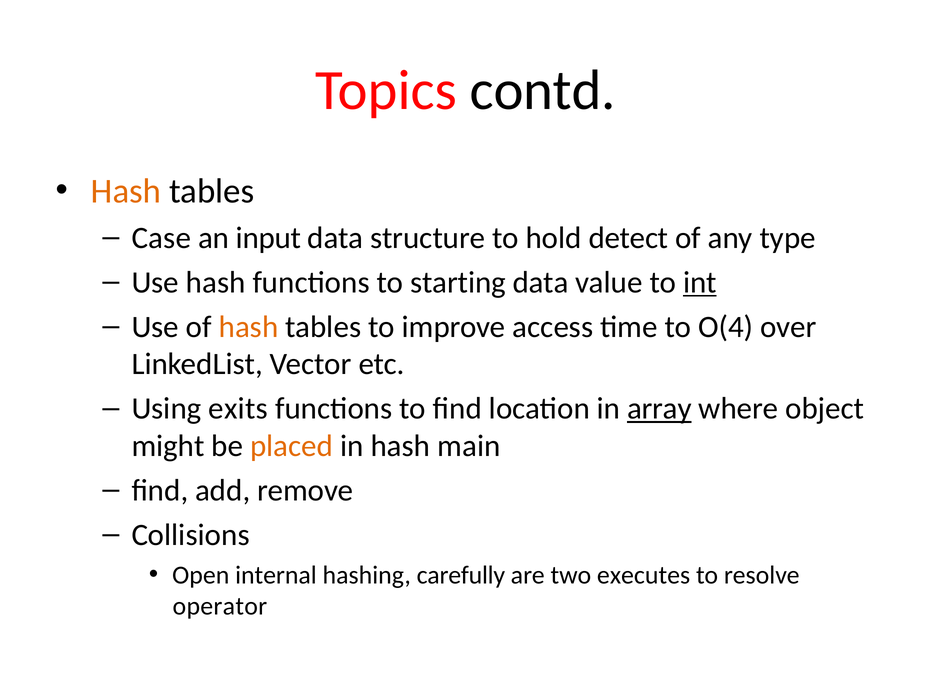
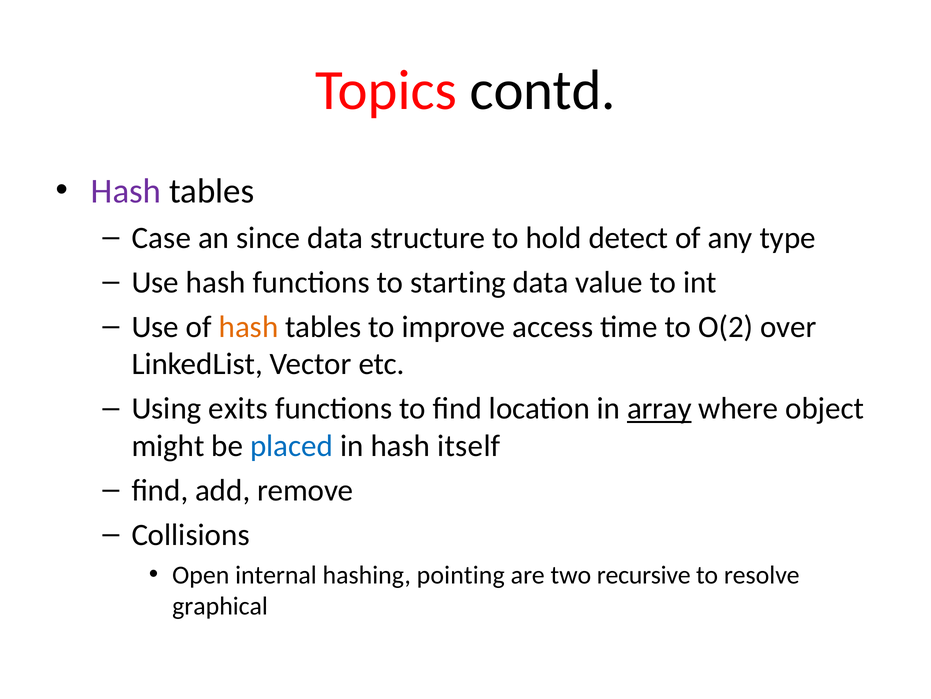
Hash colour: orange -> purple (126, 191)
input: input -> since (268, 238)
int underline: present -> none (700, 282)
O(4: O(4 -> O(2 (726, 327)
placed colour: orange -> blue (292, 446)
main: main -> itself (469, 446)
carefully: carefully -> pointing (461, 575)
executes: executes -> recursive (644, 575)
operator: operator -> graphical (220, 606)
